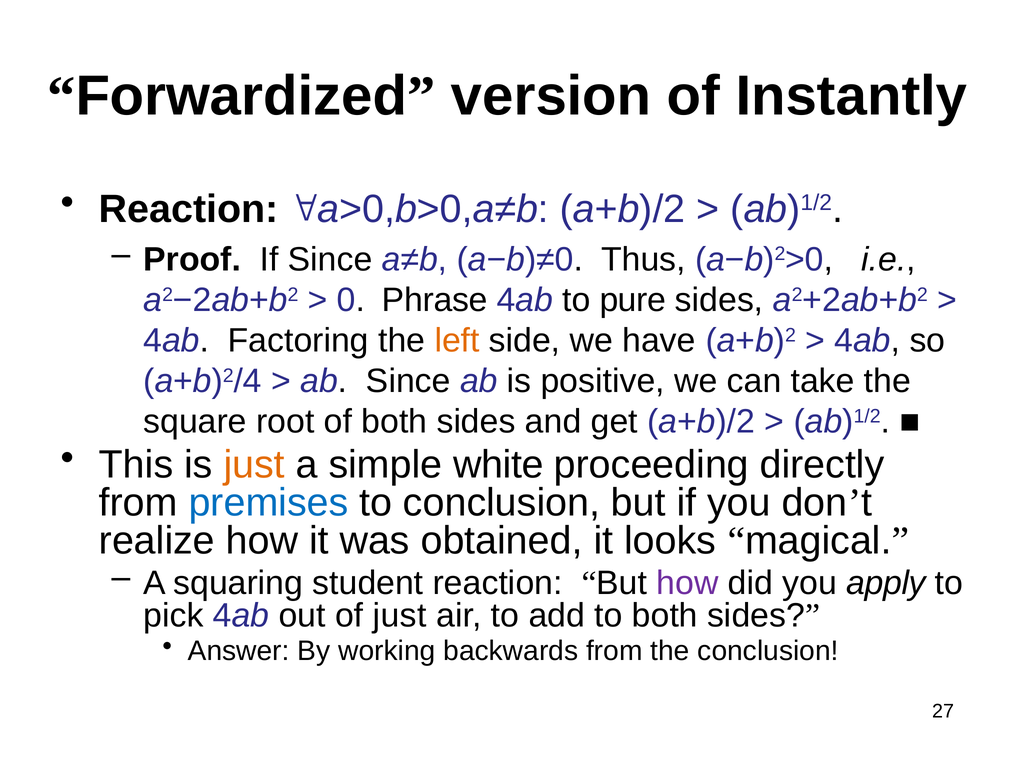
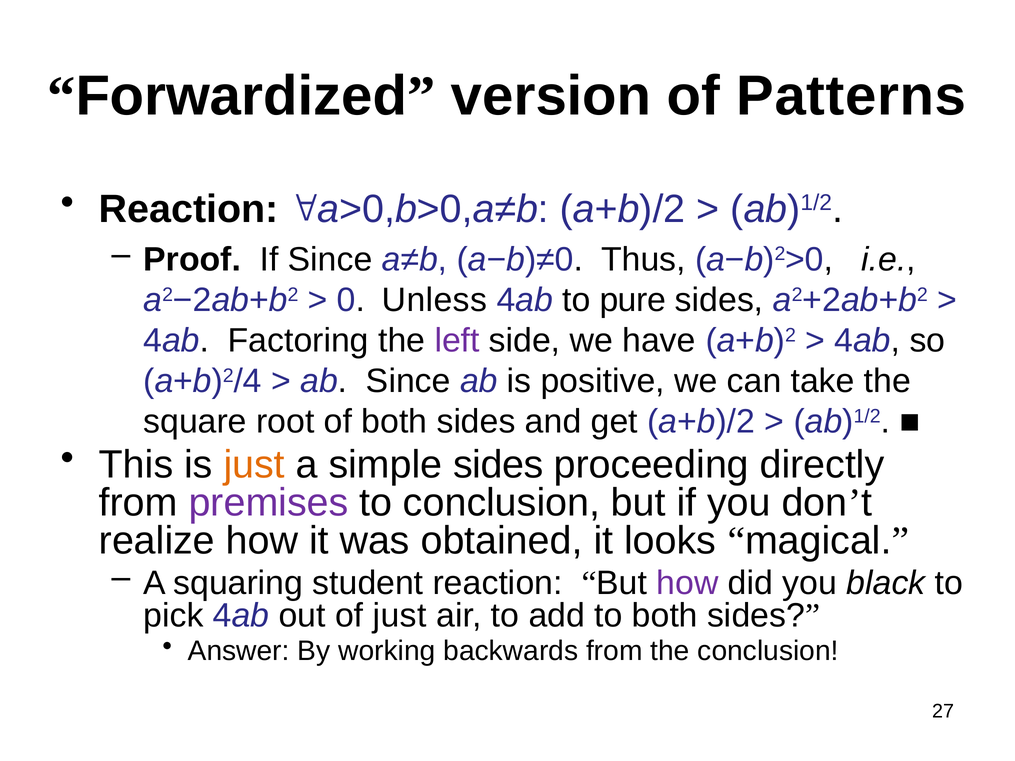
Instantly: Instantly -> Patterns (851, 96)
Phrase: Phrase -> Unless (434, 300)
left colour: orange -> purple (457, 341)
simple white: white -> sides (498, 465)
premises colour: blue -> purple (269, 503)
apply: apply -> black (886, 583)
